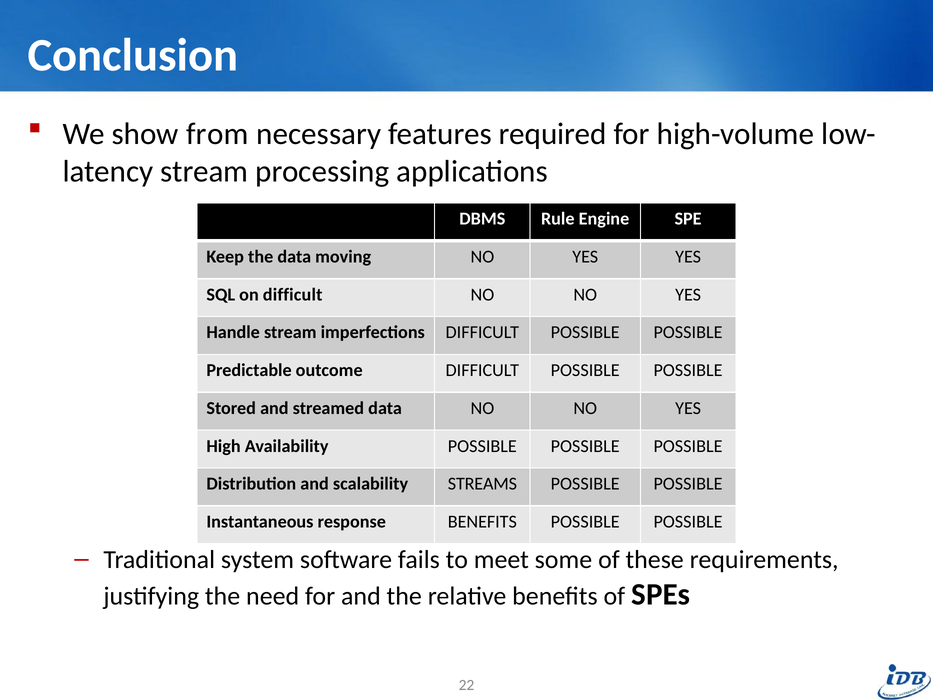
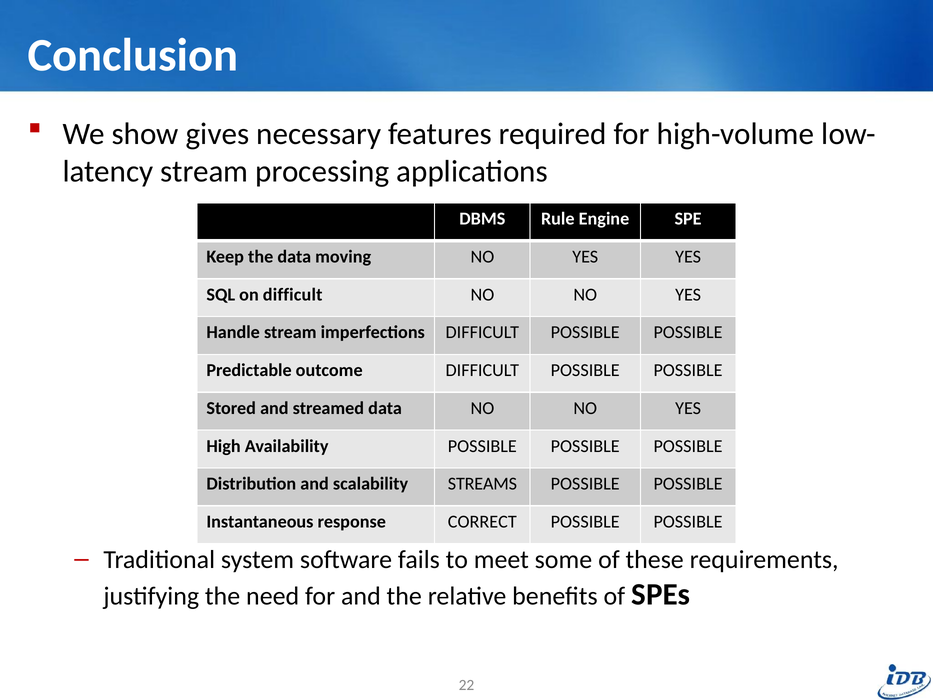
from: from -> gives (218, 134)
response BENEFITS: BENEFITS -> CORRECT (482, 522)
